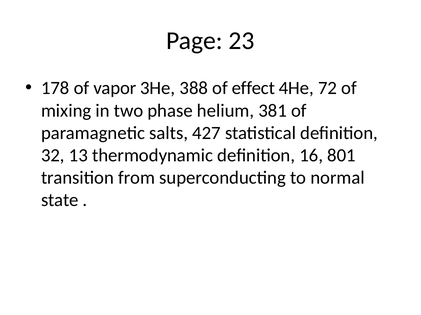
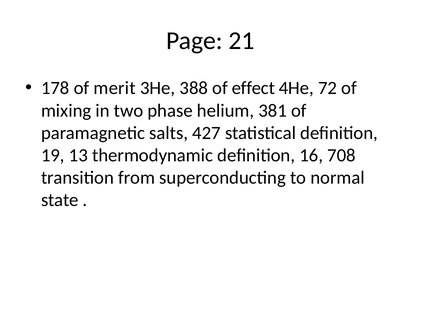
23: 23 -> 21 (242, 41)
vapor: vapor -> merit (115, 88)
32: 32 -> 19 (53, 156)
801: 801 -> 708 (341, 156)
